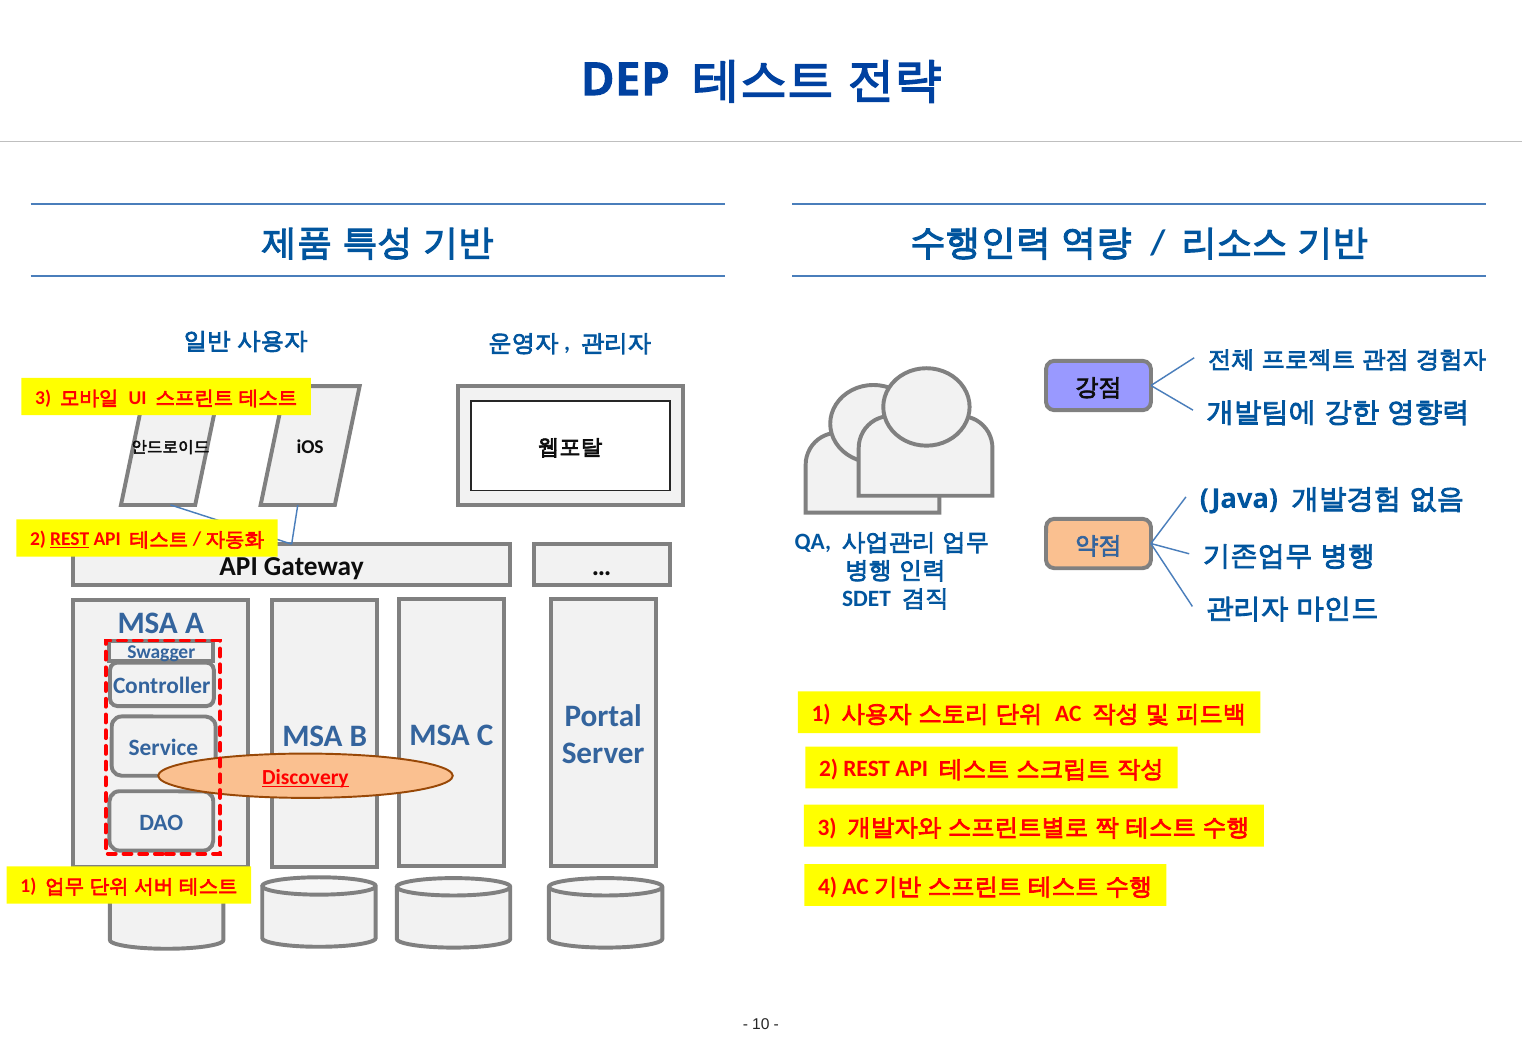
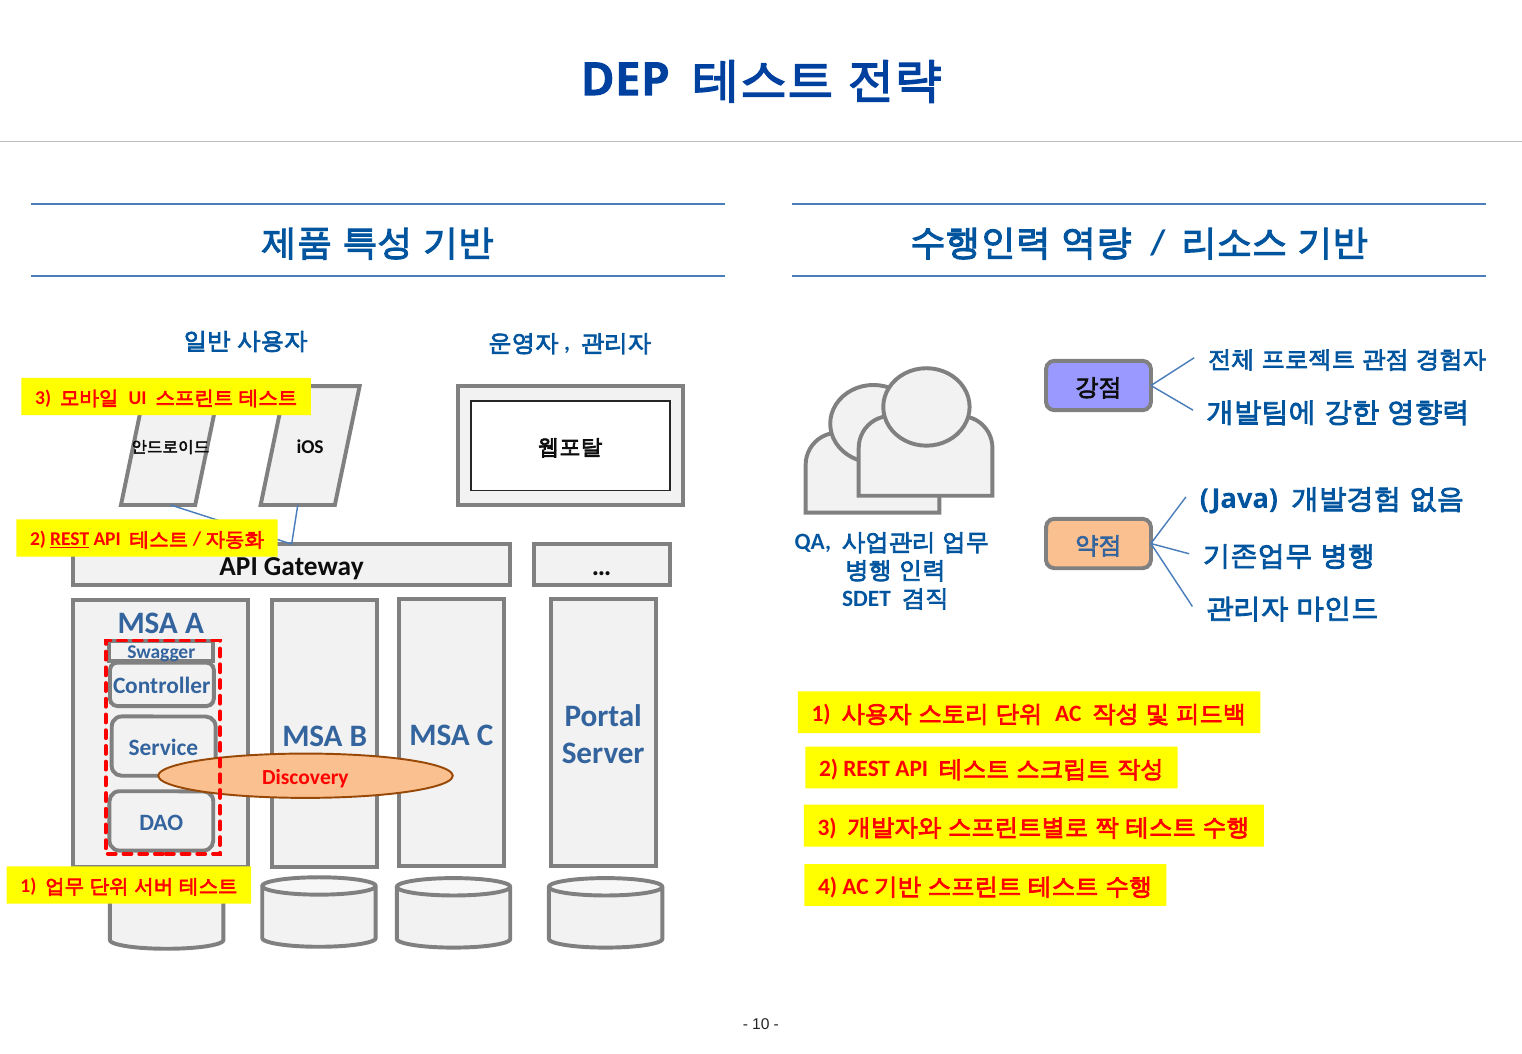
Discovery underline: present -> none (305, 777)
